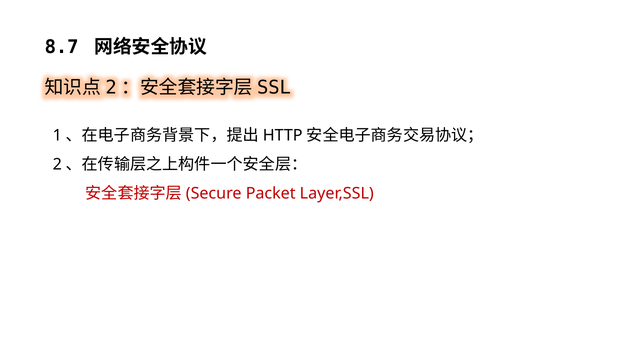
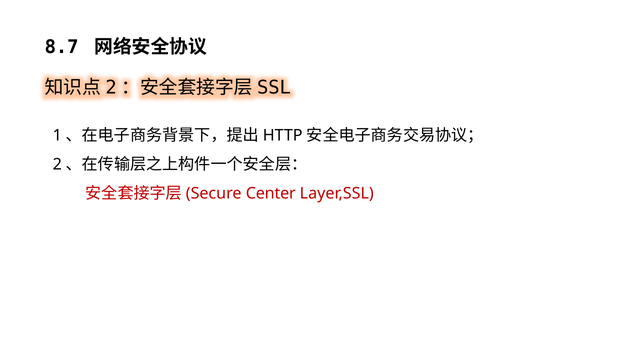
Packet: Packet -> Center (271, 194)
